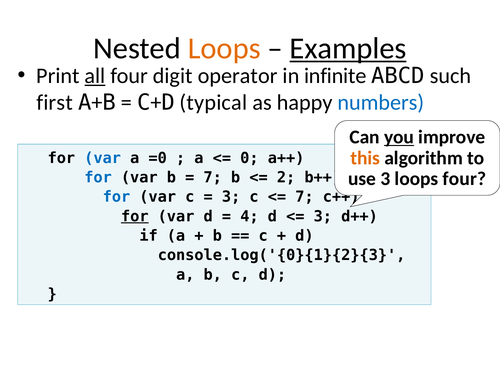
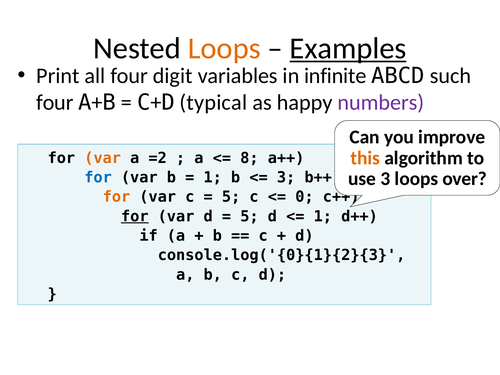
all underline: present -> none (95, 76)
operator: operator -> variables (238, 76)
first: first -> four (55, 102)
numbers colour: blue -> purple (381, 102)
you underline: present -> none (399, 137)
var colour: blue -> orange (103, 158)
=0: =0 -> =2 (158, 158)
0: 0 -> 8 (249, 158)
7: 7 -> 1 (213, 177)
2: 2 -> 3 (286, 177)
loops four: four -> over (465, 179)
for colour: blue -> orange (116, 197)
3: 3 -> 5 (231, 197)
7: 7 -> 0 (304, 197)
4: 4 -> 5 (249, 216)
3: 3 -> 1 (323, 216)
